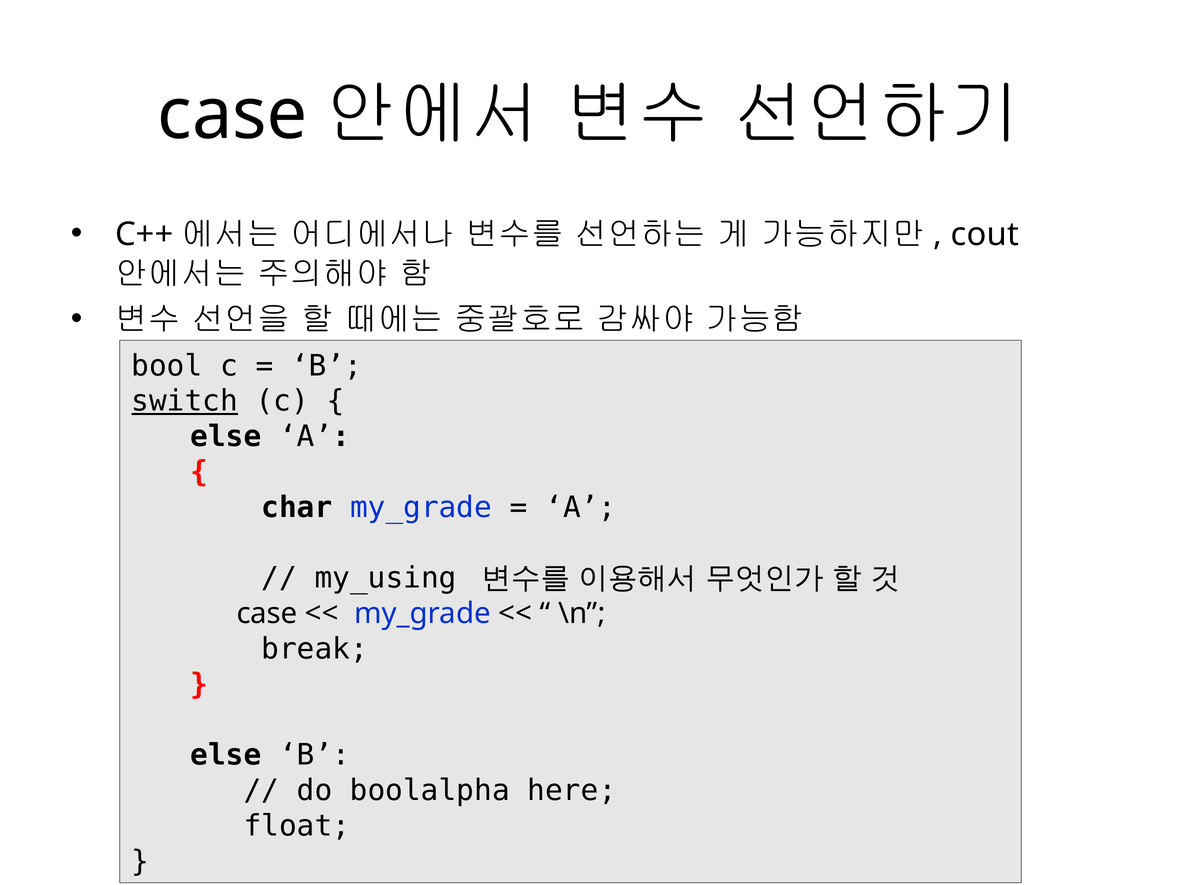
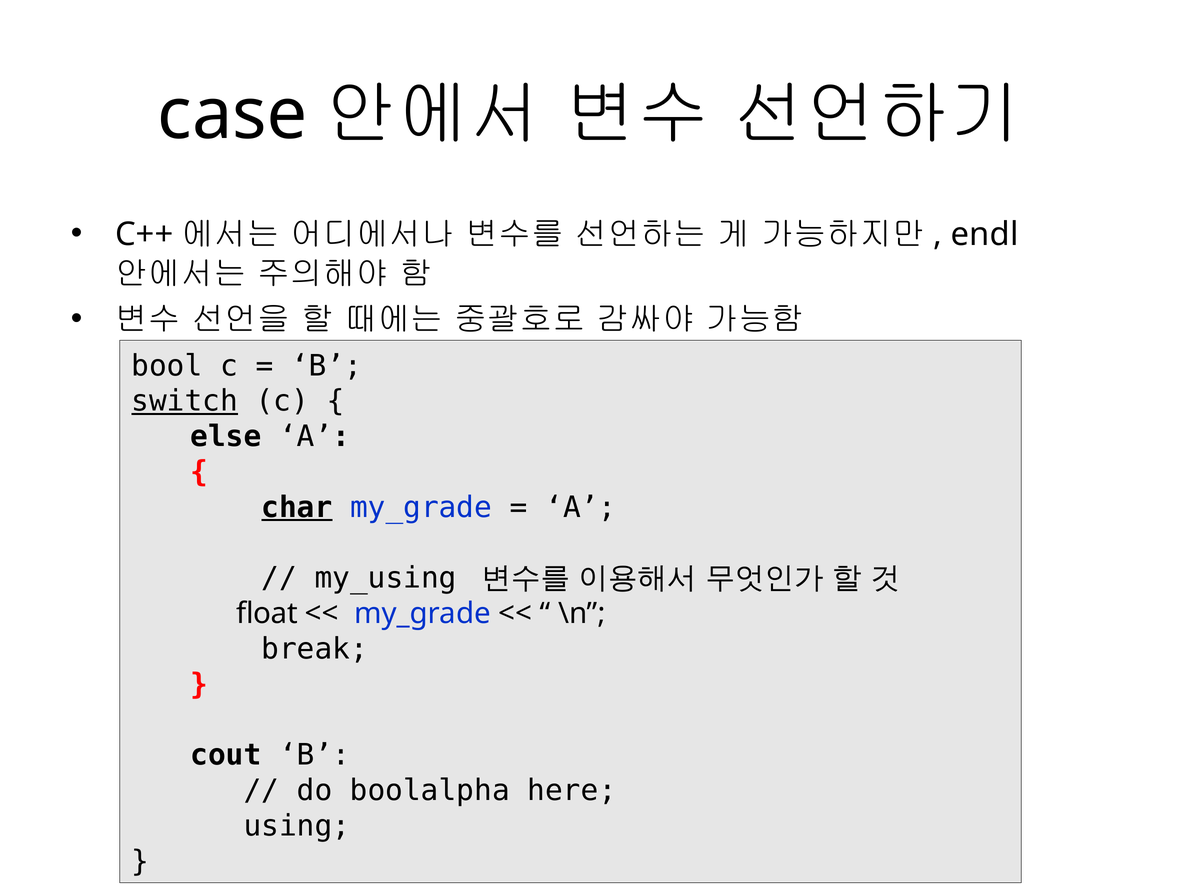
cout: cout -> endl (985, 234)
char underline: none -> present (297, 507)
case: case -> float (267, 614)
else: else -> cout (226, 755)
float: float -> using (297, 826)
